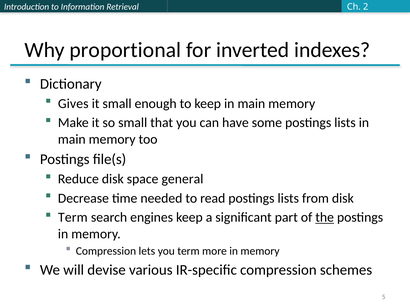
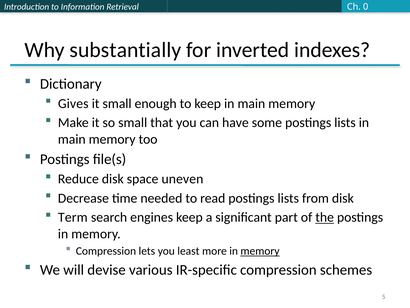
2: 2 -> 0 (366, 7)
proportional: proportional -> substantially (125, 50)
general: general -> uneven (182, 179)
you term: term -> least (188, 251)
memory underline: none -> present (260, 251)
